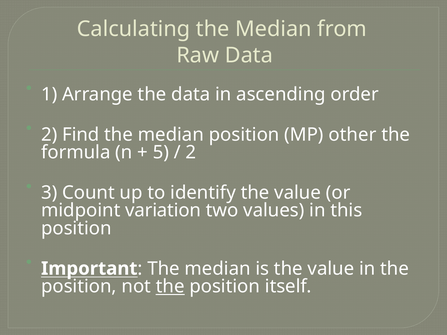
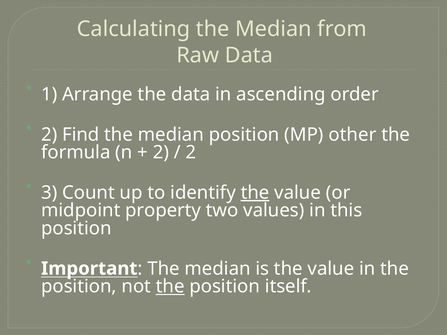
5: 5 -> 2 (161, 153)
the underline: none -> present (255, 193)
variation: variation -> property (163, 211)
